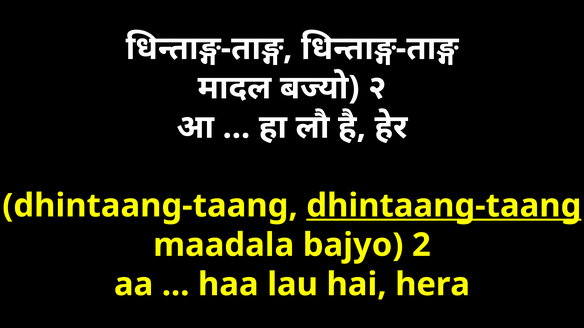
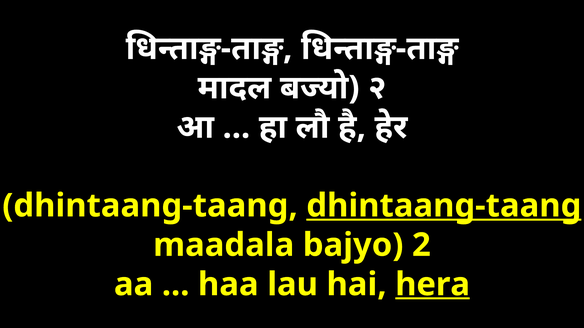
hera underline: none -> present (433, 285)
